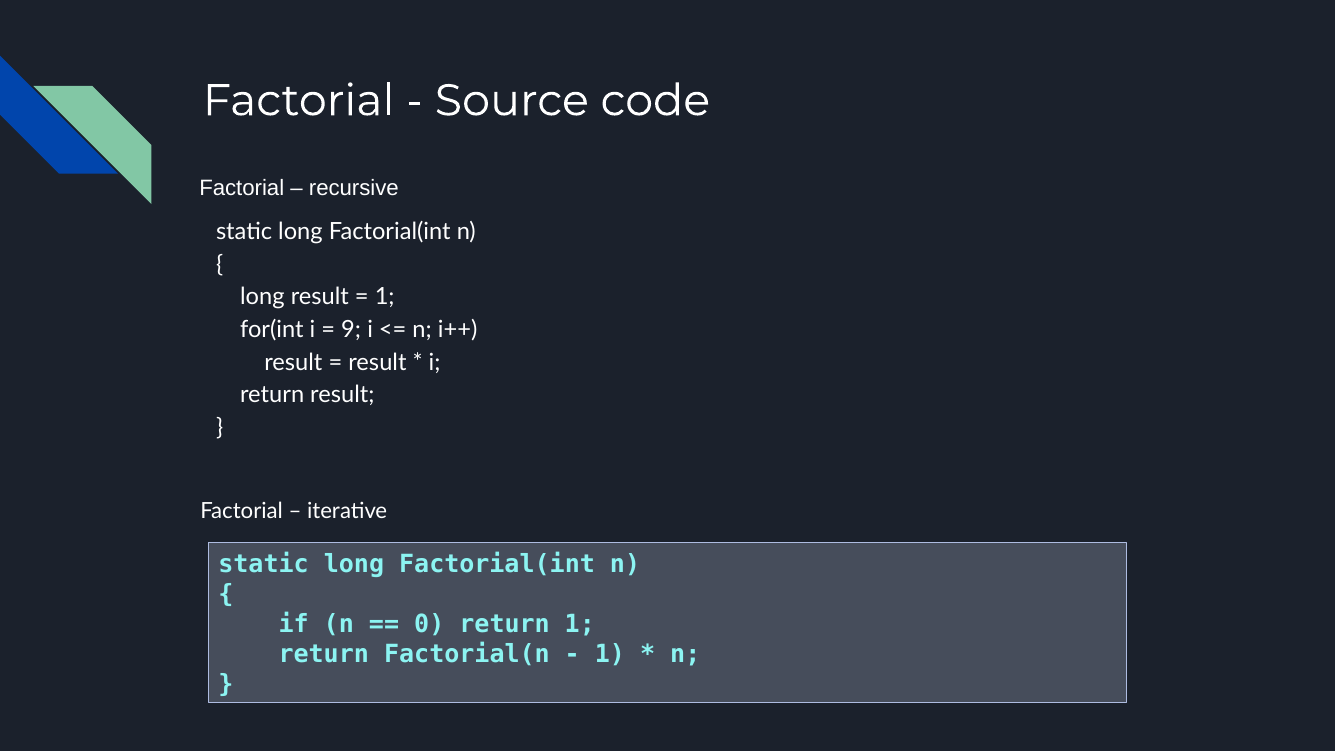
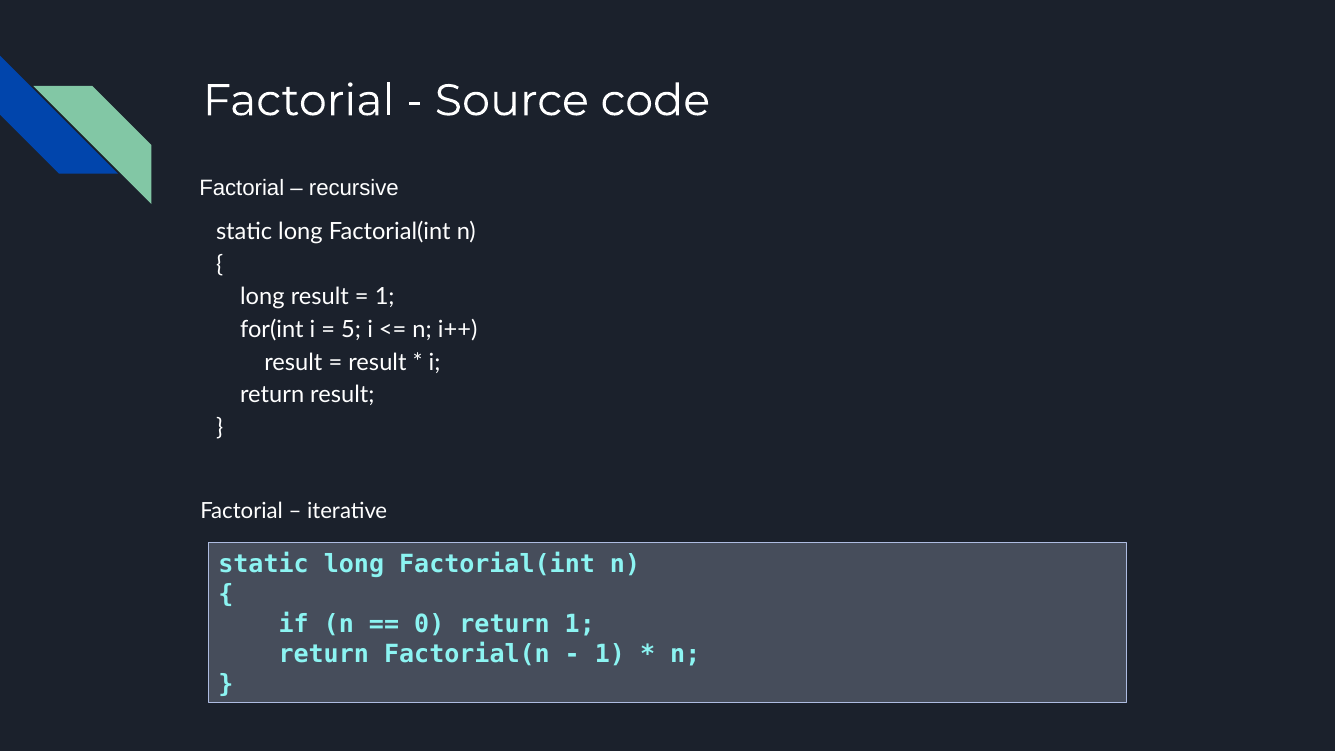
9: 9 -> 5 (351, 330)
